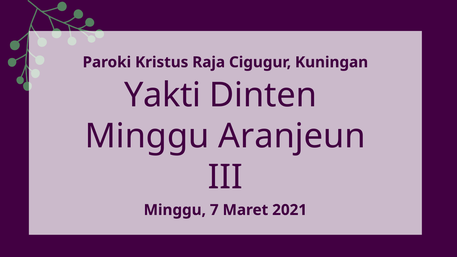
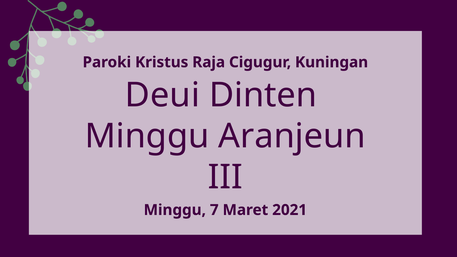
Yakti: Yakti -> Deui (162, 95)
